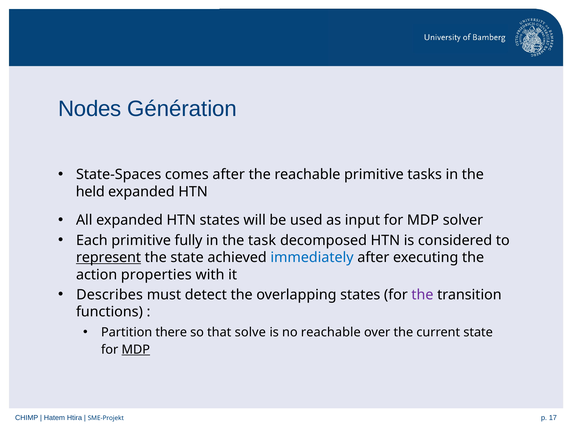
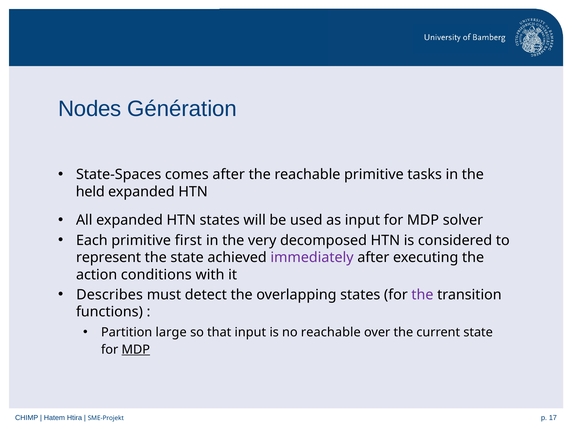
fully: fully -> first (188, 240)
task: task -> very (262, 240)
represent underline: present -> none (109, 257)
immediately colour: blue -> purple (312, 257)
properties: properties -> conditions (156, 275)
there: there -> large (171, 332)
that solve: solve -> input (250, 332)
